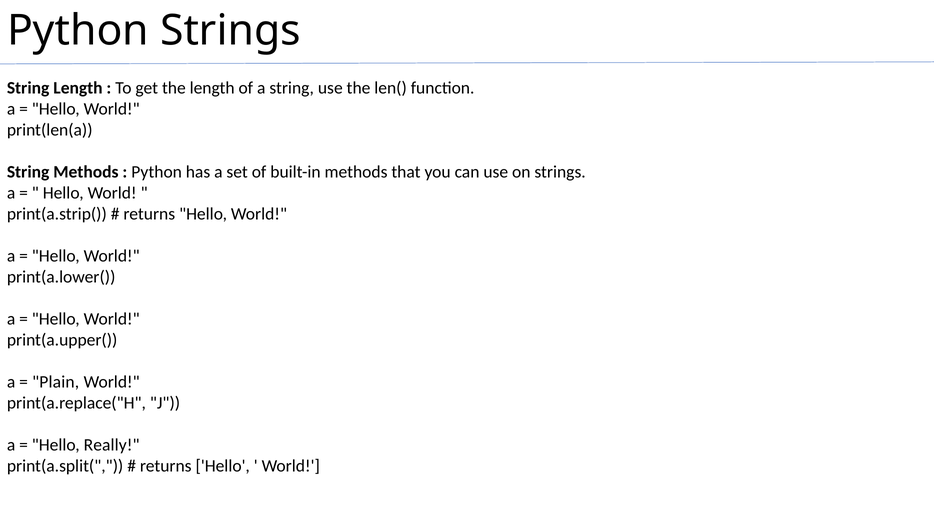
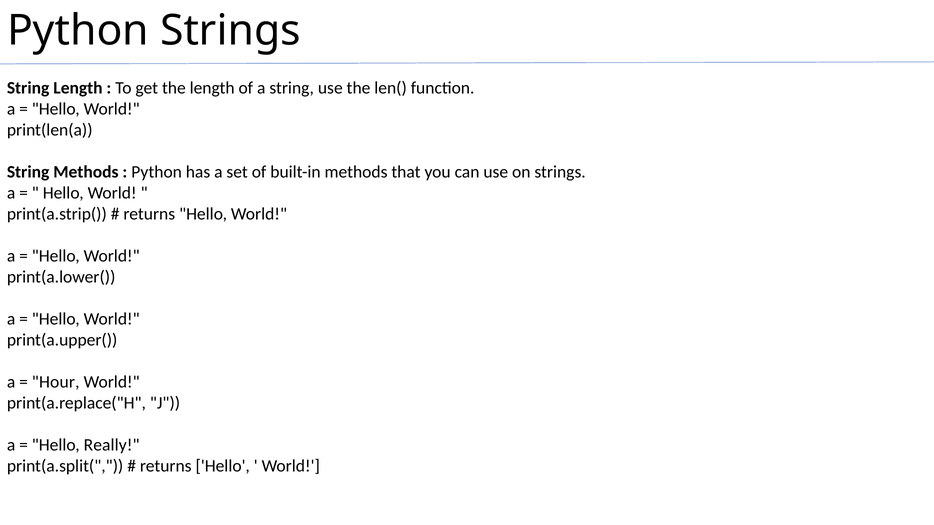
Plain: Plain -> Hour (56, 382)
